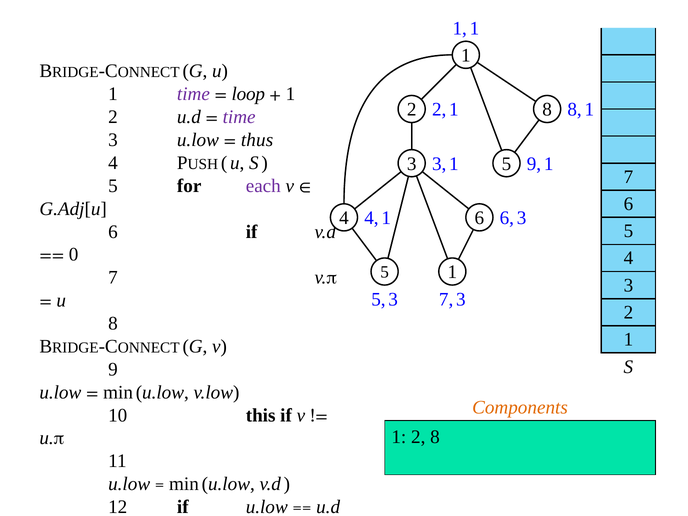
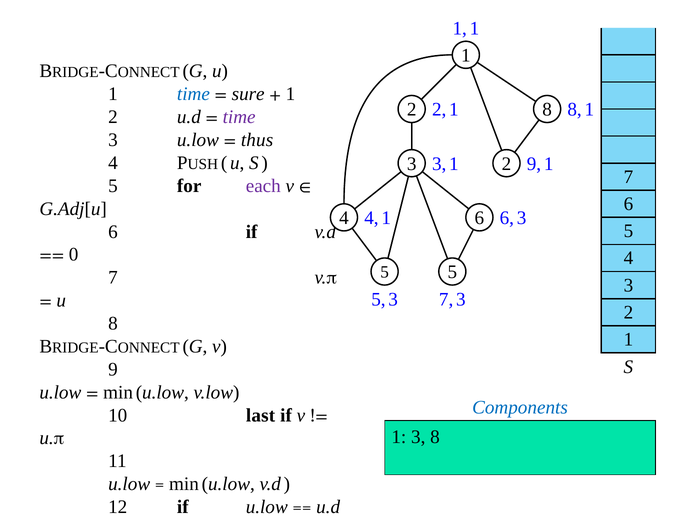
time colour: purple -> blue (193, 94)
loop: loop -> sure (248, 94)
5: 5 -> 2 (506, 164)
5 1: 1 -> 5 (452, 272)
Components colour: orange -> blue (520, 408)
this: this -> last (261, 415)
2: 2 -> 3 (418, 437)
